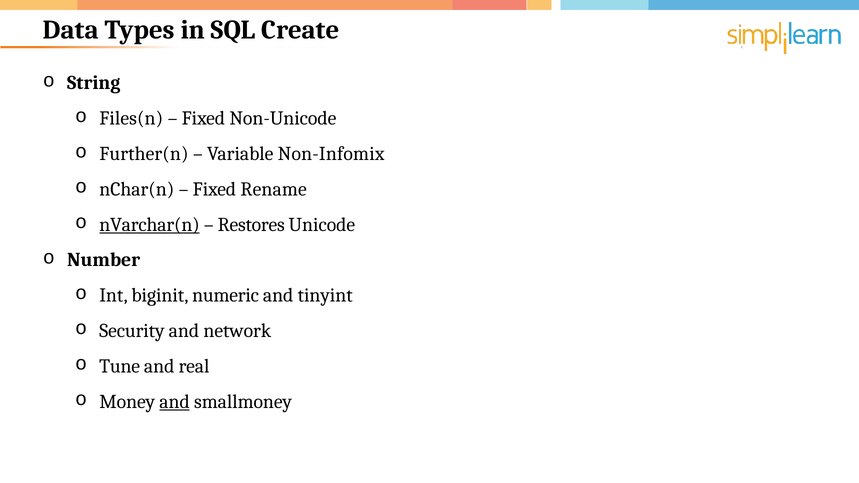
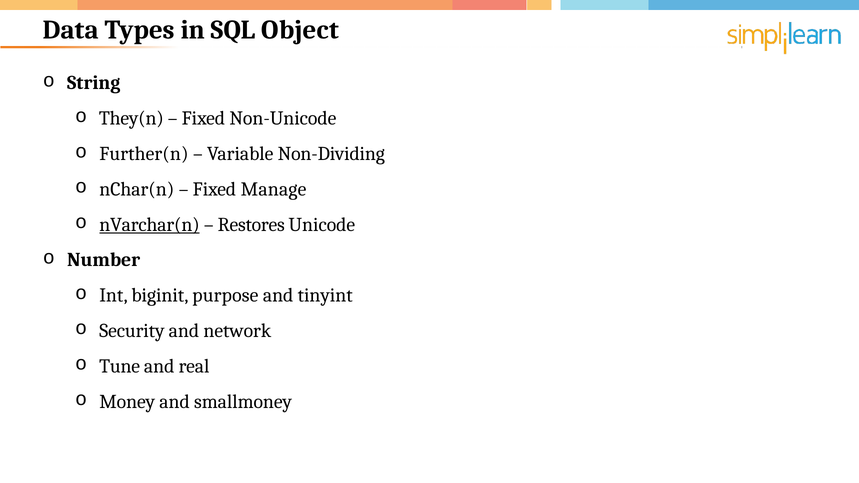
Create: Create -> Object (300, 30)
Files(n: Files(n -> They(n (131, 118)
Non-Infomix: Non-Infomix -> Non-Dividing (331, 154)
Rename: Rename -> Manage (274, 189)
numeric: numeric -> purpose (225, 295)
and underline: present -> none (175, 402)
